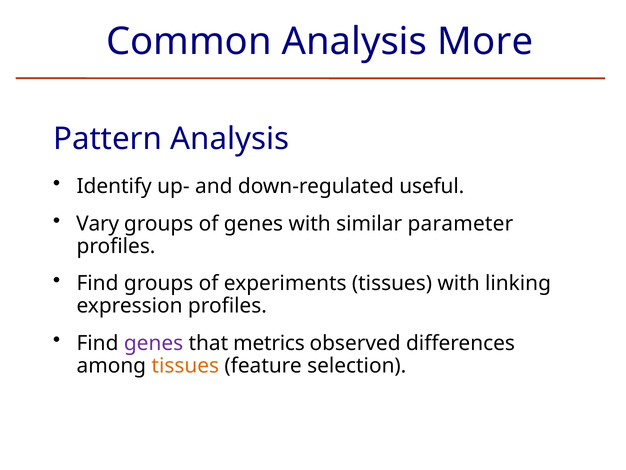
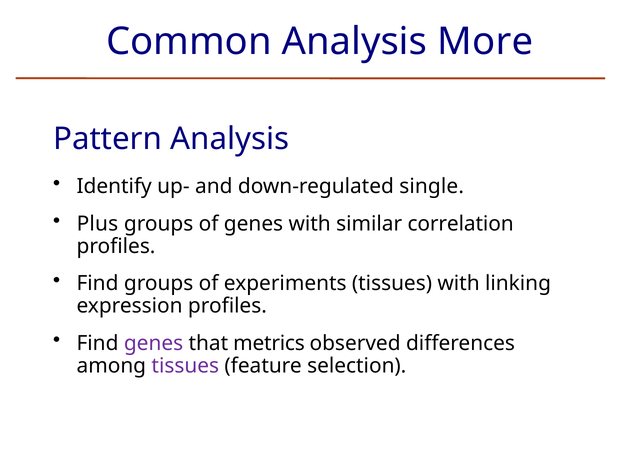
useful: useful -> single (432, 186)
Vary: Vary -> Plus (97, 223)
parameter: parameter -> correlation (461, 223)
tissues colour: orange -> purple (185, 365)
